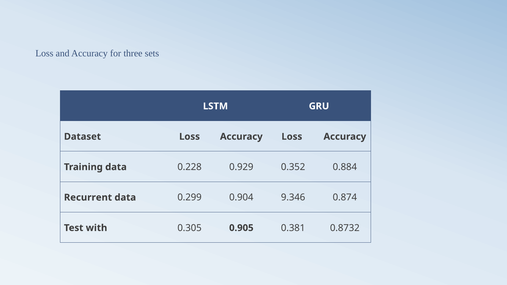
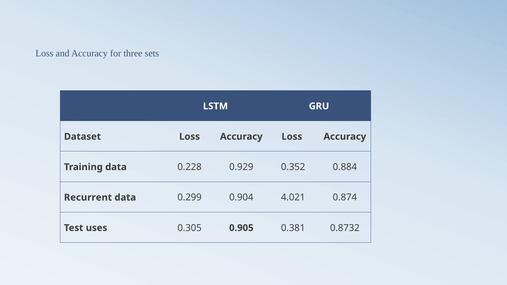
9.346: 9.346 -> 4.021 (293, 198)
with: with -> uses (97, 228)
